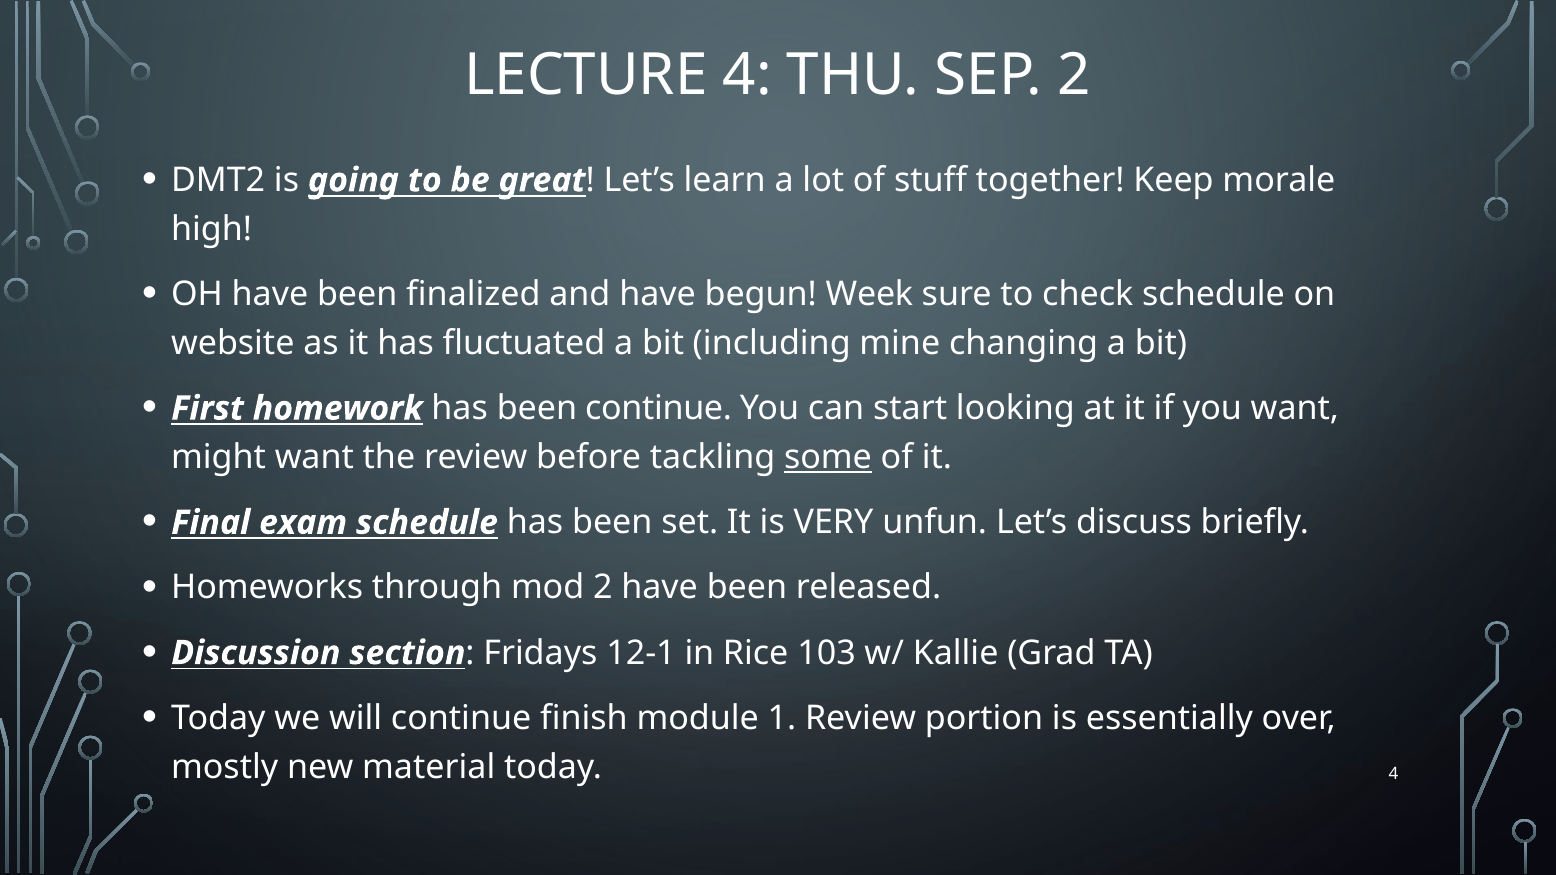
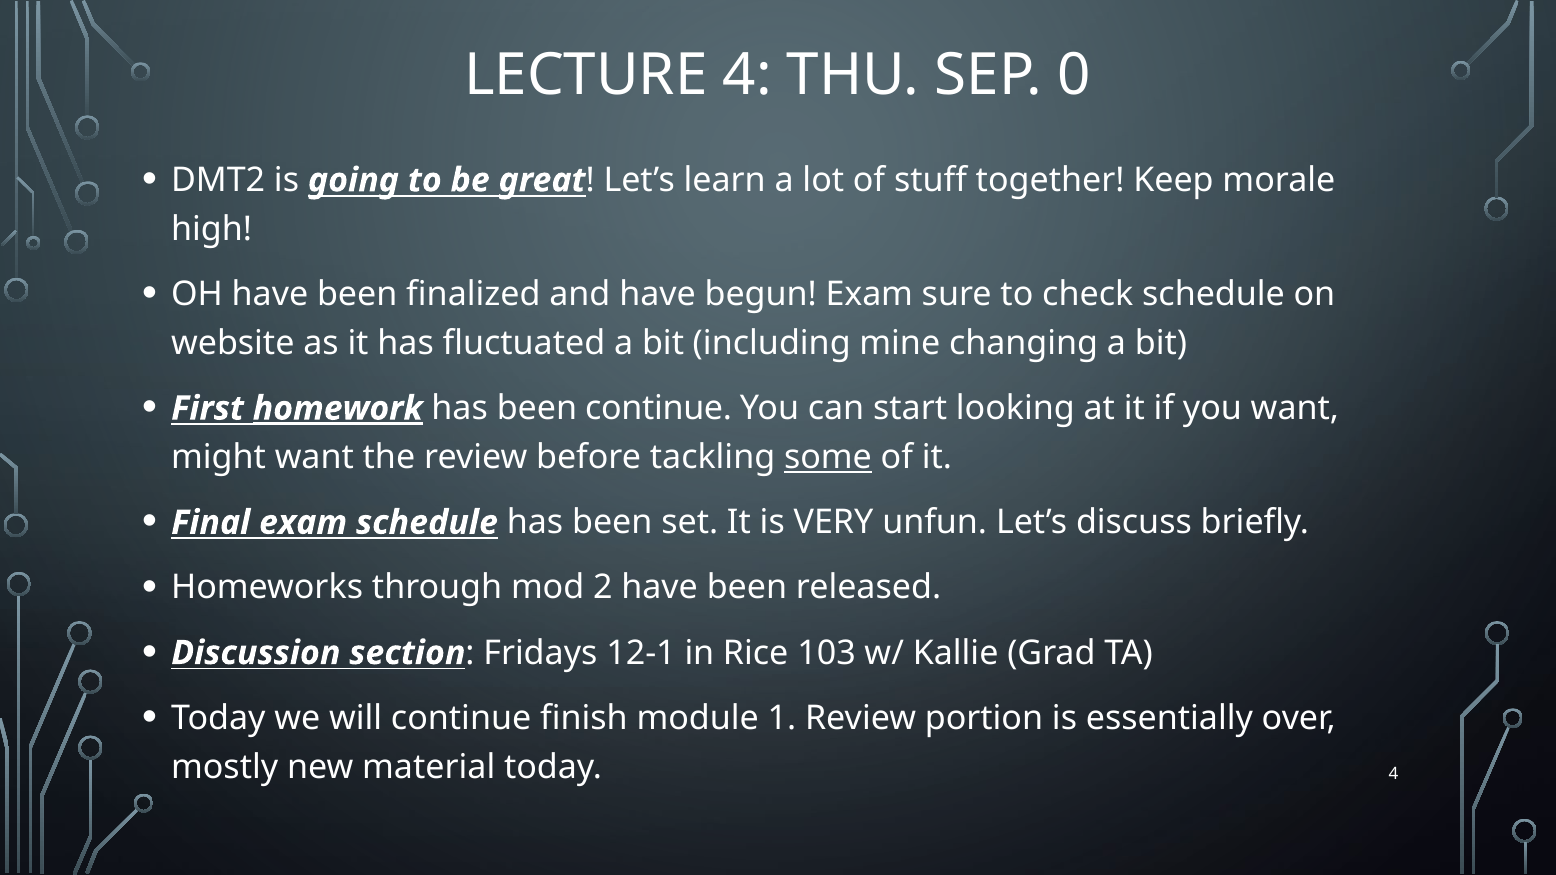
SEP 2: 2 -> 0 (1074, 75)
begun Week: Week -> Exam (869, 294)
homework underline: none -> present (338, 409)
